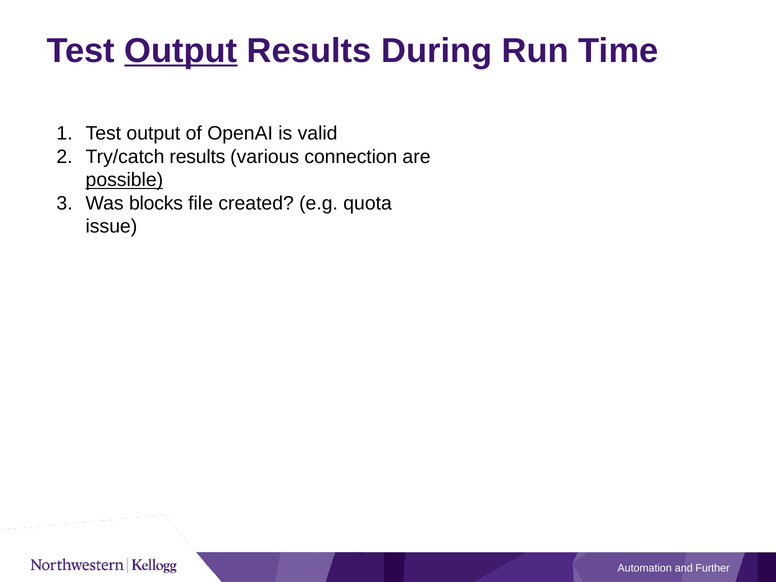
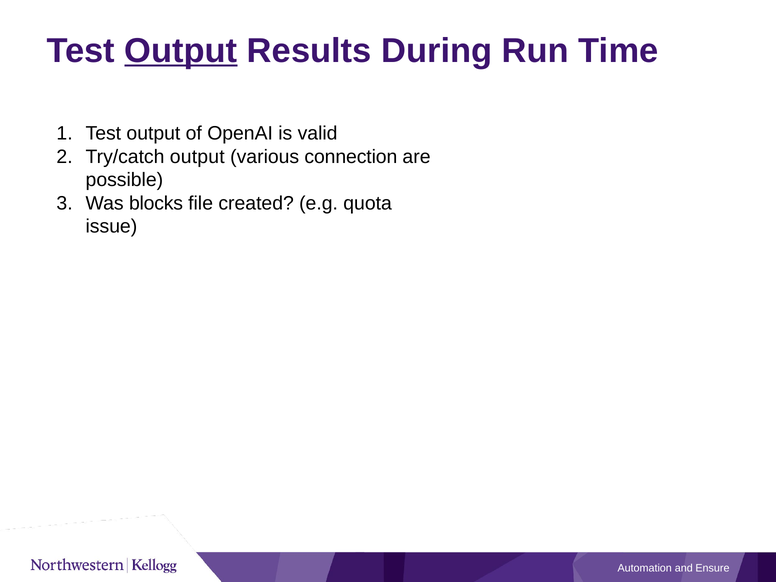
Try/catch results: results -> output (197, 157)
possible underline: present -> none (124, 180)
Further: Further -> Ensure (712, 568)
